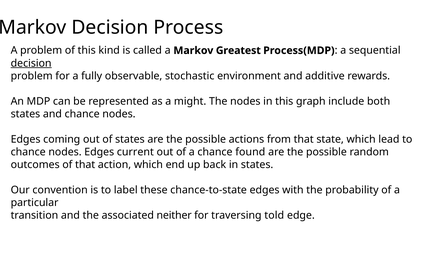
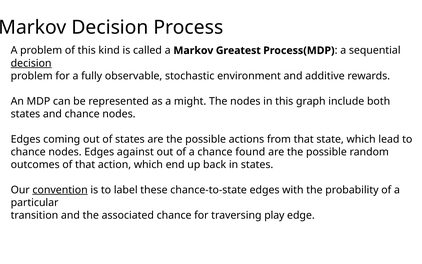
current: current -> against (135, 152)
convention underline: none -> present (60, 190)
associated neither: neither -> chance (174, 215)
told: told -> play (274, 215)
